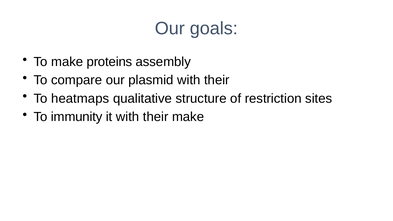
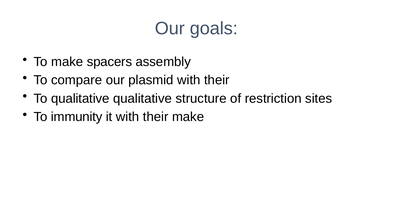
proteins: proteins -> spacers (109, 62)
To heatmaps: heatmaps -> qualitative (80, 99)
